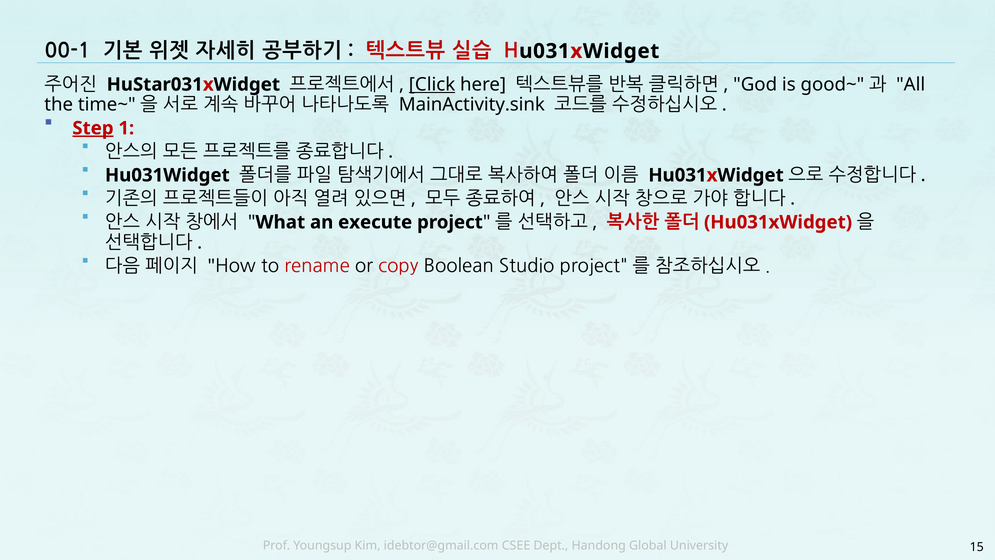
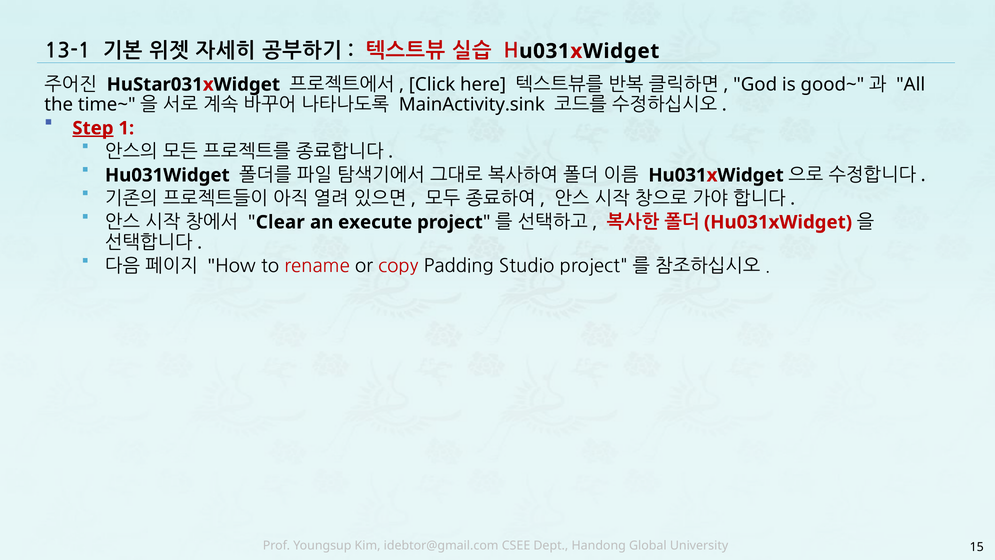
00-1: 00-1 -> 13-1 (68, 51)
Click underline: present -> none (432, 84)
What: What -> Clear (280, 222)
Boolean: Boolean -> Padding (459, 266)
